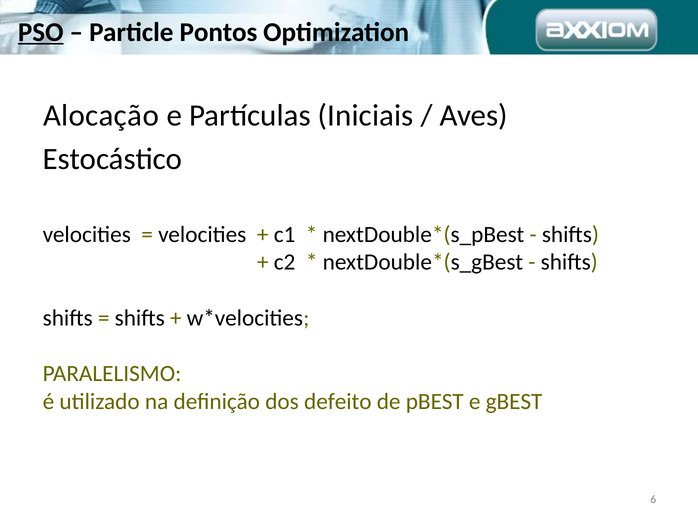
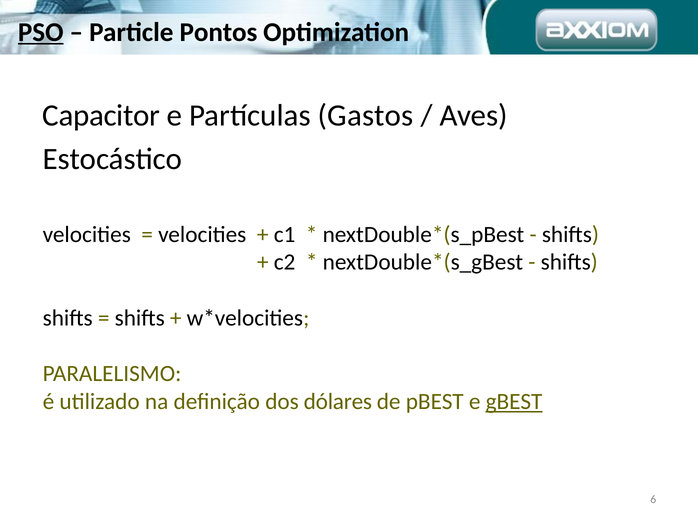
Alocação: Alocação -> Capacitor (101, 116)
Iniciais: Iniciais -> Gastos (366, 116)
defeito: defeito -> dólares (338, 402)
gBEST underline: none -> present (514, 402)
